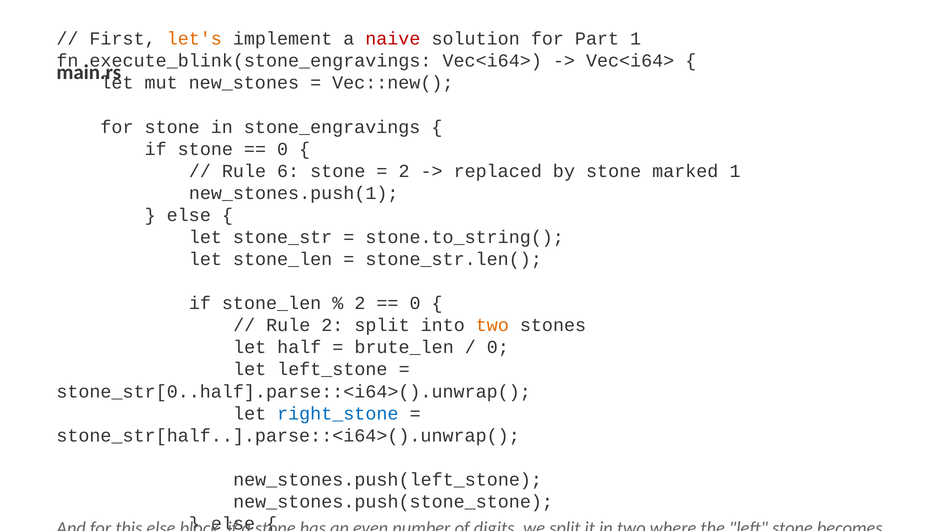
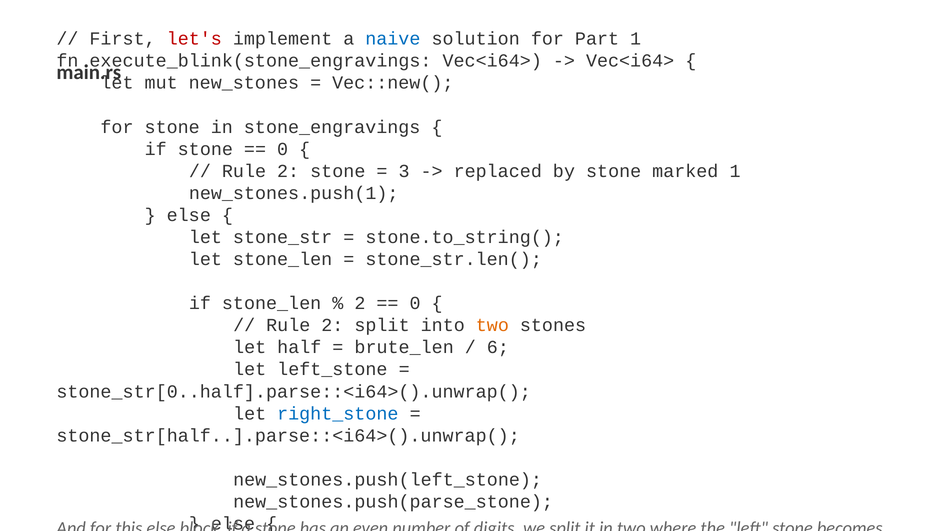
let's colour: orange -> red (194, 39)
naive colour: red -> blue (393, 39)
6: 6 -> 2 (288, 171)
2: 2 -> 3 (404, 171)
0: 0 -> 6 (498, 347)
new_stones.push(stone_stone: new_stones.push(stone_stone -> new_stones.push(parse_stone (393, 502)
